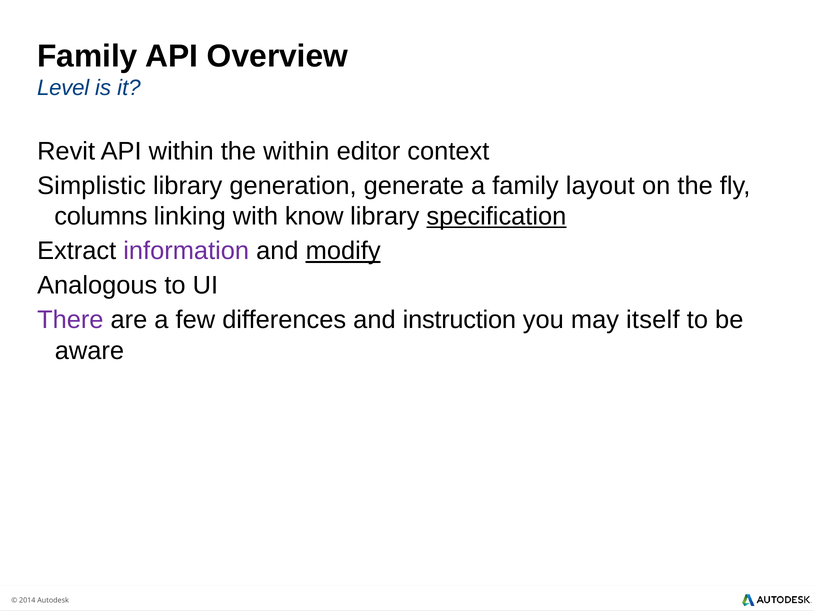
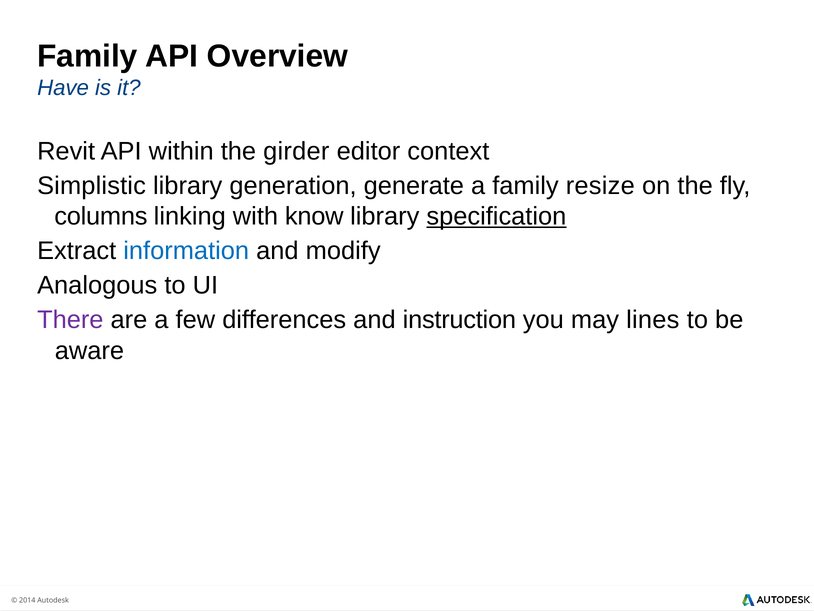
Level: Level -> Have (63, 88)
the within: within -> girder (296, 151)
layout: layout -> resize (600, 186)
information colour: purple -> blue (186, 251)
modify underline: present -> none (343, 251)
itself: itself -> lines (653, 320)
